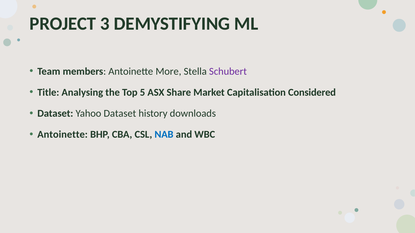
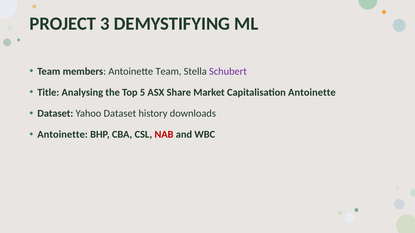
Antoinette More: More -> Team (168, 72)
Capitalisation Considered: Considered -> Antoinette (312, 93)
NAB colour: blue -> red (164, 135)
